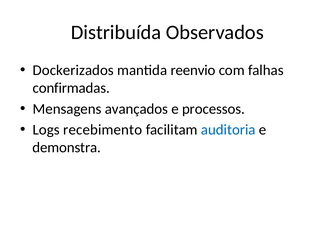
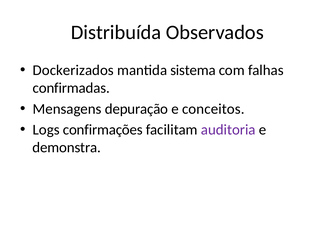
reenvio: reenvio -> sistema (193, 70)
avançados: avançados -> depuração (136, 109)
processos: processos -> conceitos (213, 109)
recebimento: recebimento -> confirmações (103, 130)
auditoria colour: blue -> purple (228, 130)
